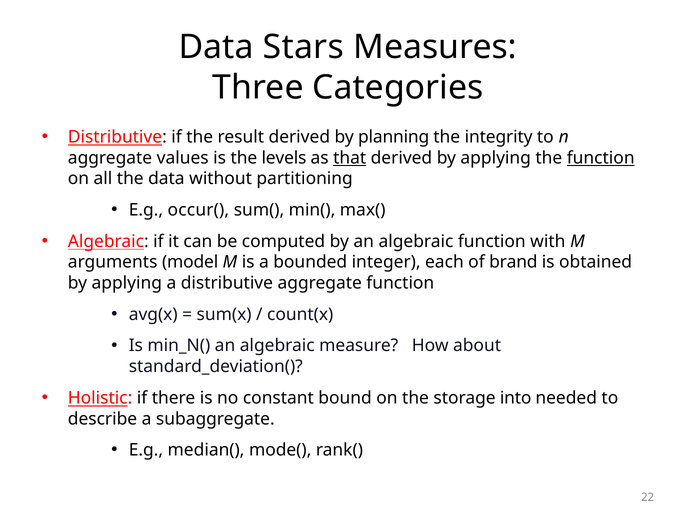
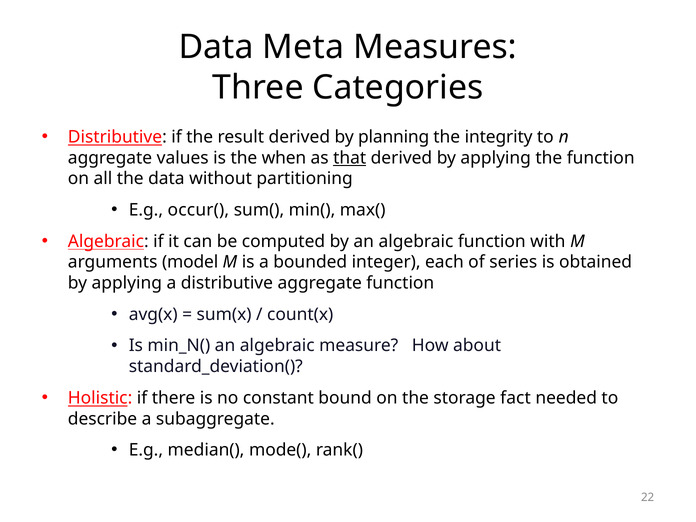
Stars: Stars -> Meta (303, 47)
levels: levels -> when (284, 158)
function underline: present -> none (601, 158)
brand: brand -> series (513, 262)
into: into -> fact (516, 398)
